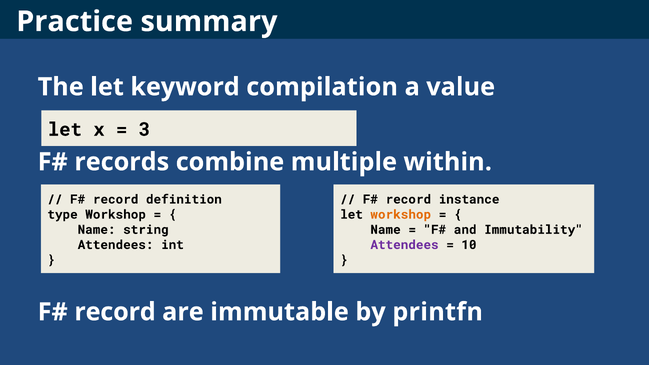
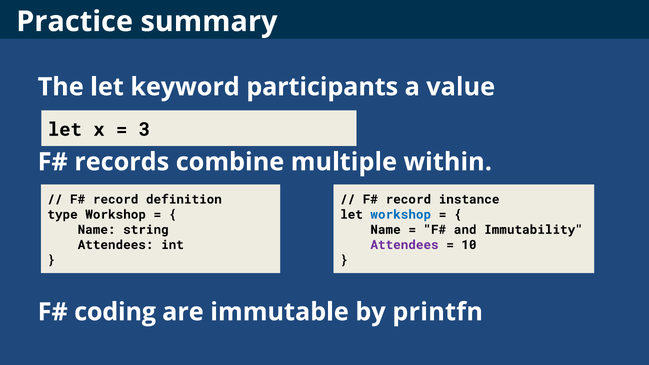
compilation: compilation -> participants (322, 87)
workshop colour: orange -> blue (401, 215)
record: record -> coding (115, 312)
